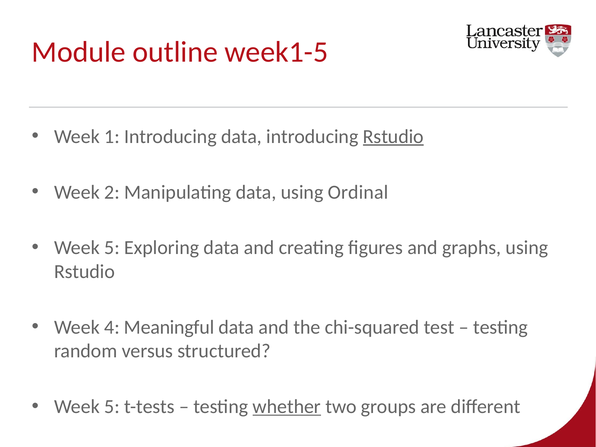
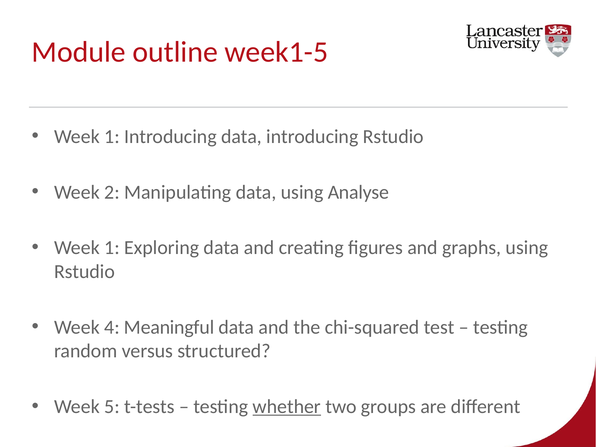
Rstudio underline: present -> none (393, 137)
Ordinal: Ordinal -> Analyse (358, 192)
5: 5 -> 1 (112, 248)
